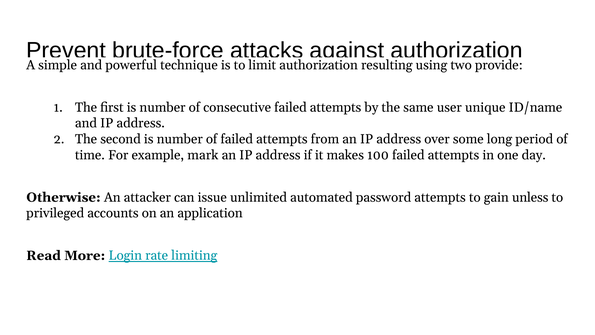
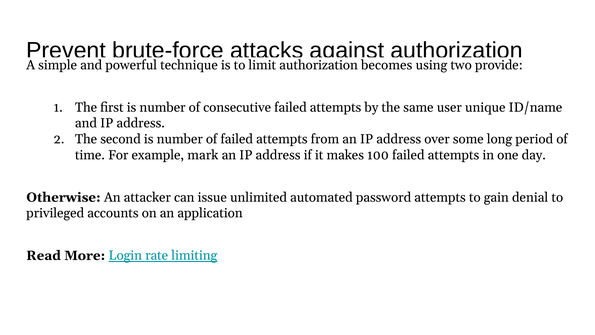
resulting: resulting -> becomes (387, 65)
unless: unless -> denial (530, 197)
